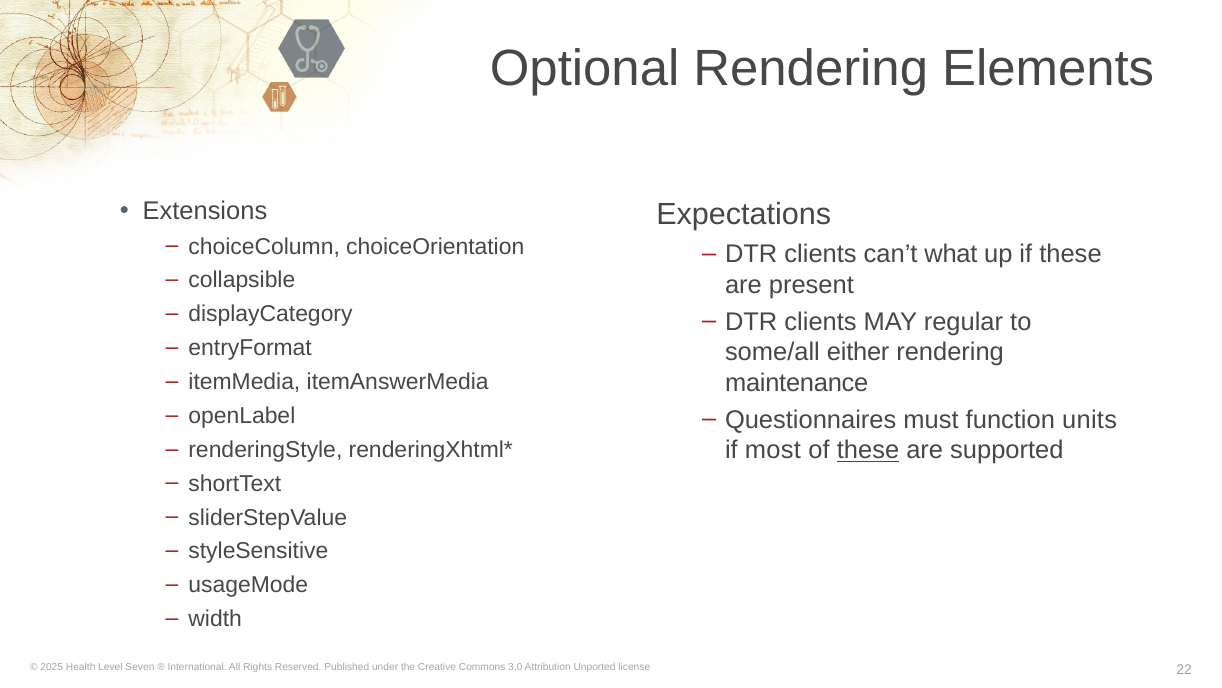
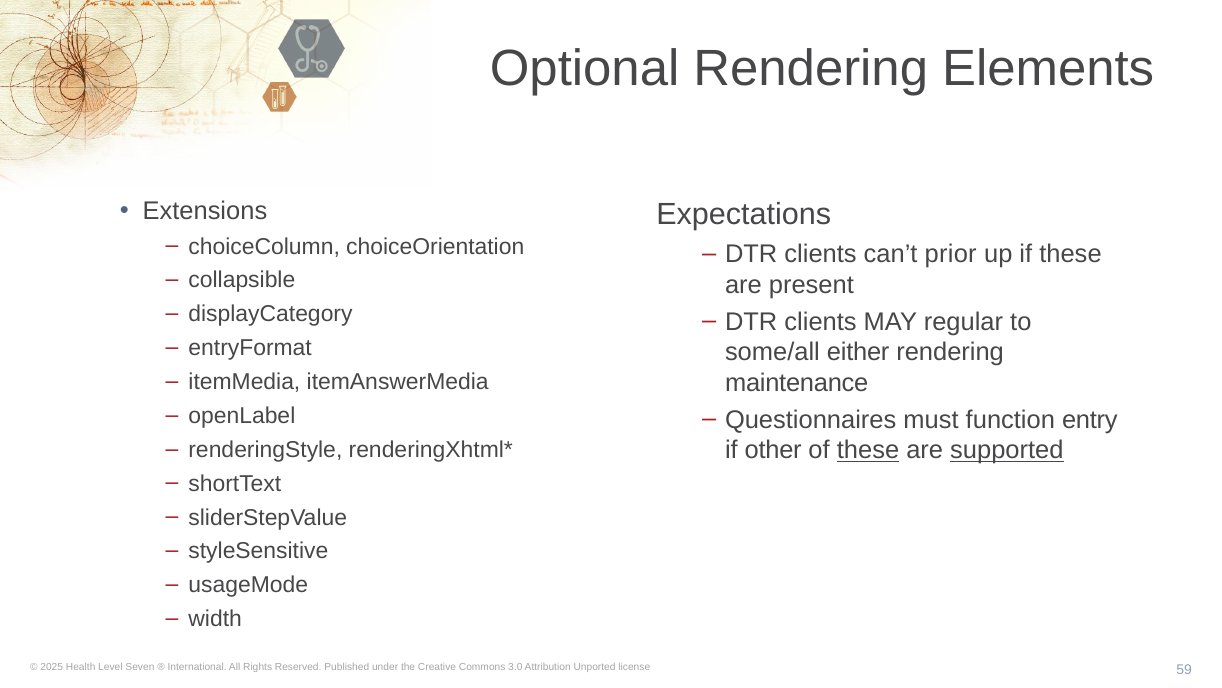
what: what -> prior (951, 254)
units: units -> entry (1090, 420)
most: most -> other (773, 450)
supported underline: none -> present (1007, 450)
22: 22 -> 59 (1184, 670)
